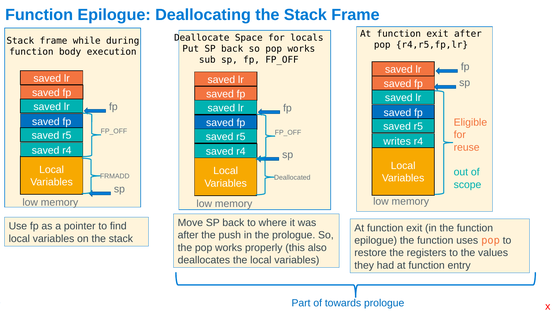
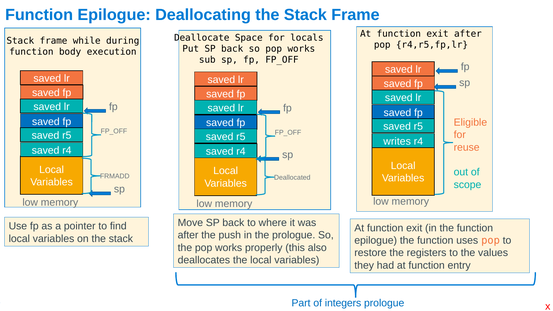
towards: towards -> integers (343, 303)
